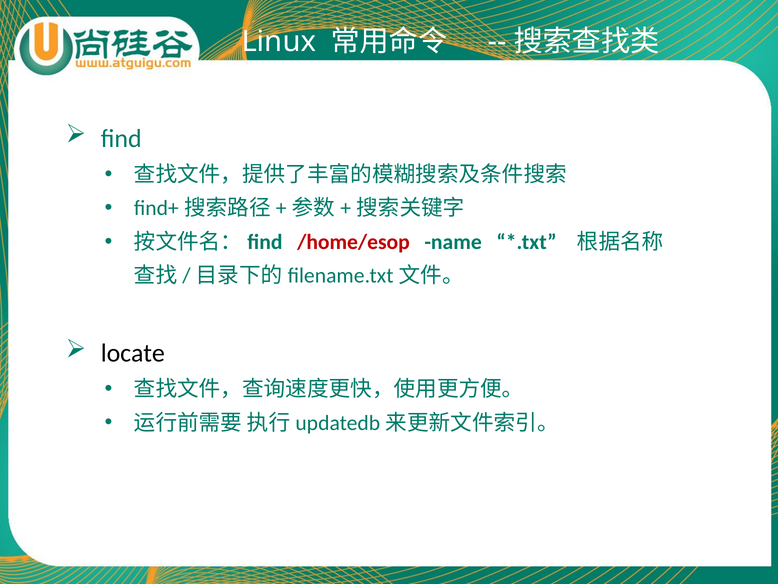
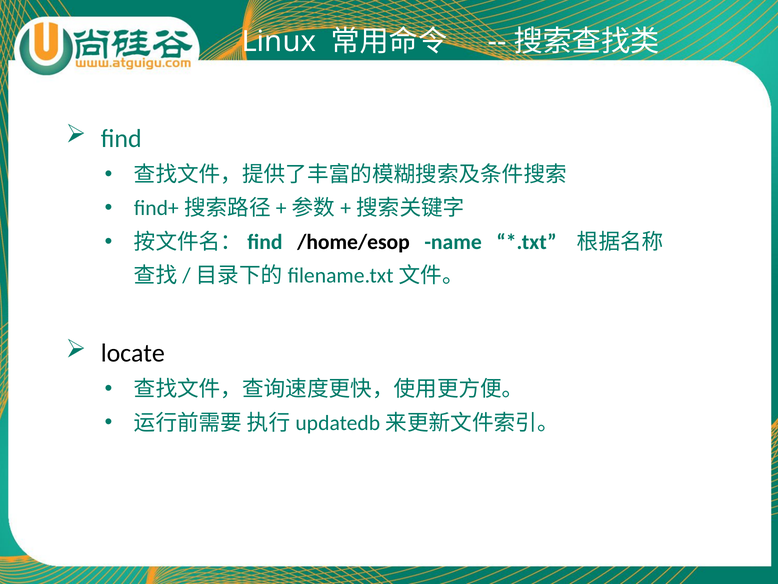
/home/esop colour: red -> black (353, 242)
